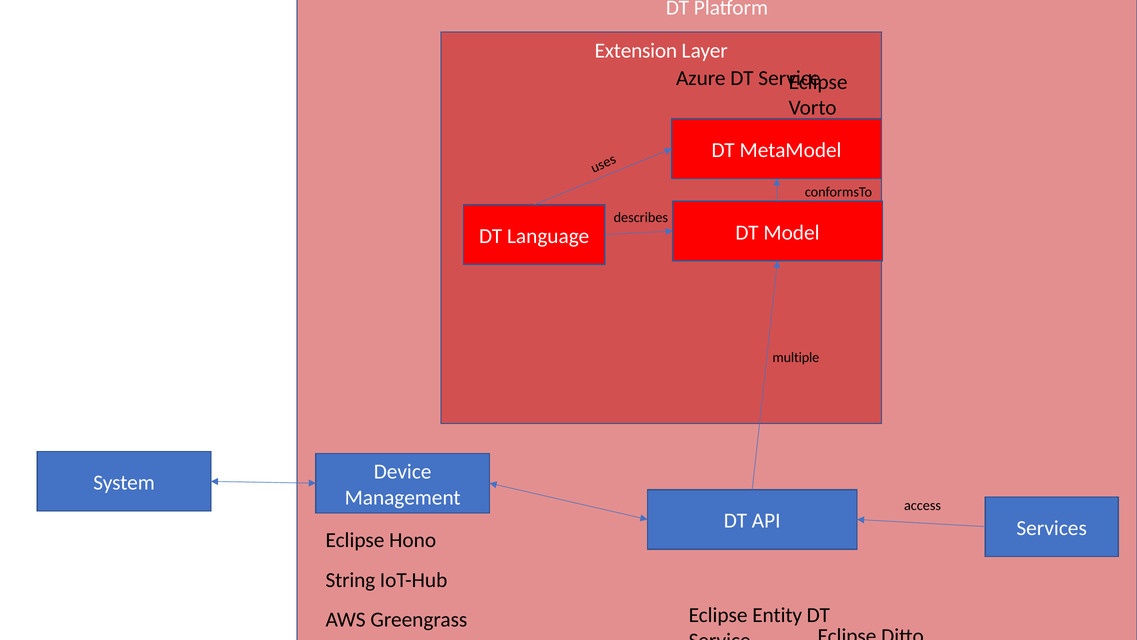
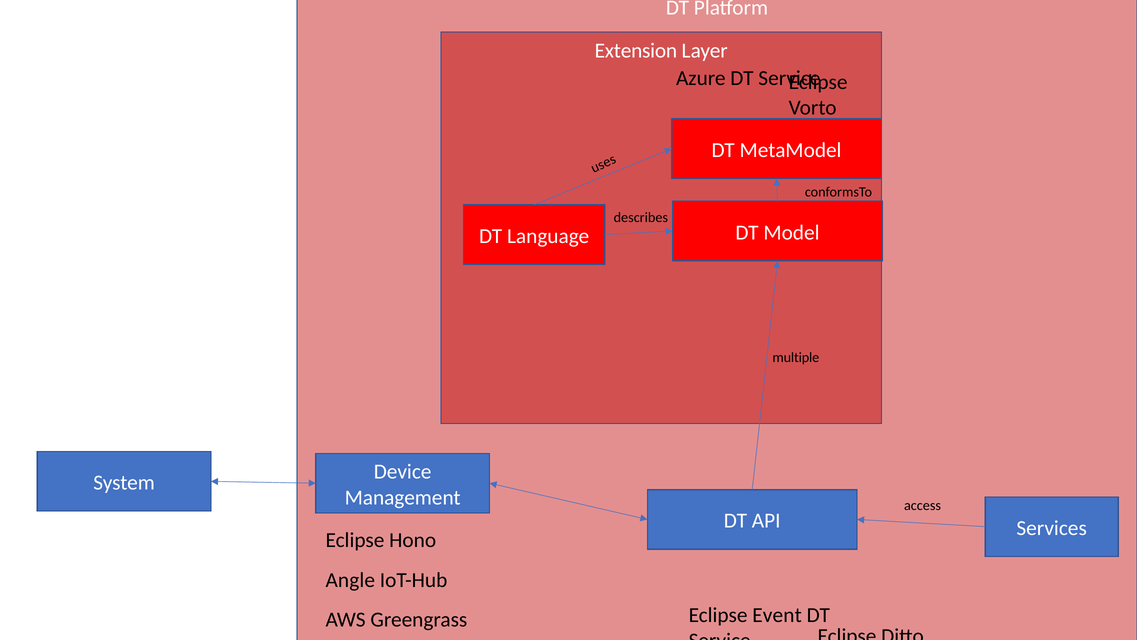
String: String -> Angle (350, 580)
Entity: Entity -> Event (777, 615)
